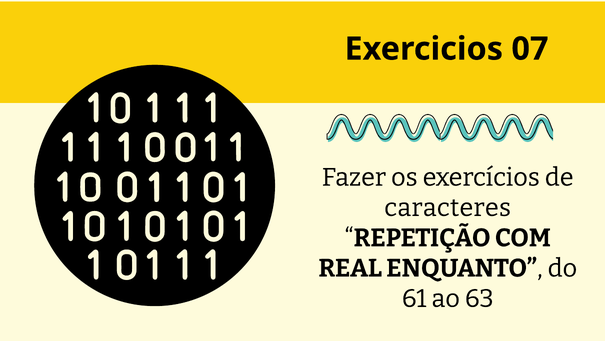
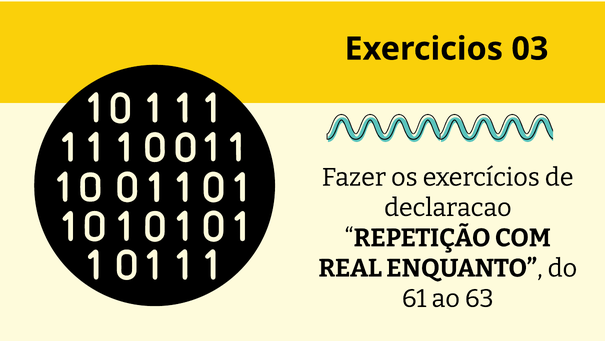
07: 07 -> 03 (530, 49)
caracteres: caracteres -> declaracao (448, 207)
